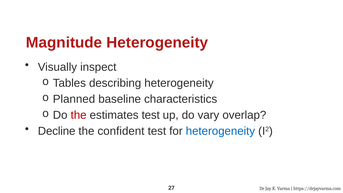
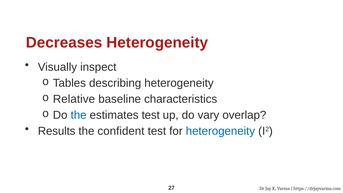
Magnitude: Magnitude -> Decreases (64, 43)
Planned: Planned -> Relative (74, 99)
the colour: red -> blue (79, 115)
Decline: Decline -> Results (57, 131)
